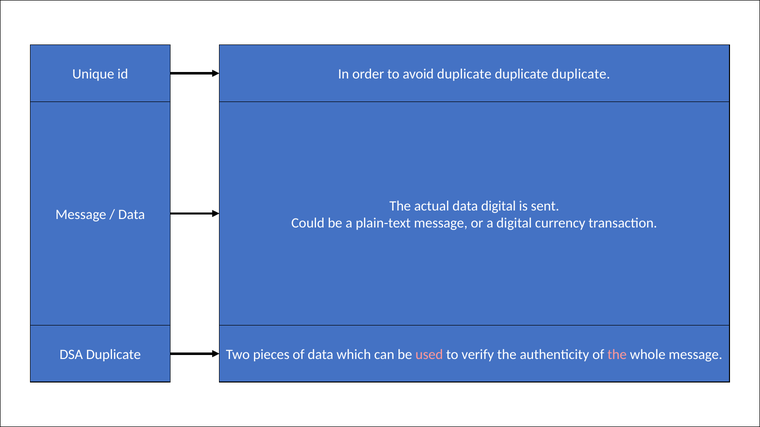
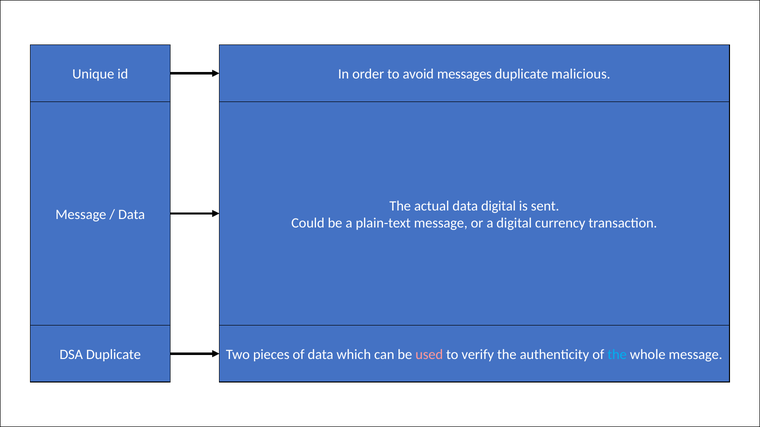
avoid duplicate: duplicate -> messages (464, 74)
duplicate: duplicate -> malicious (581, 74)
the colour: pink -> light blue (617, 355)
